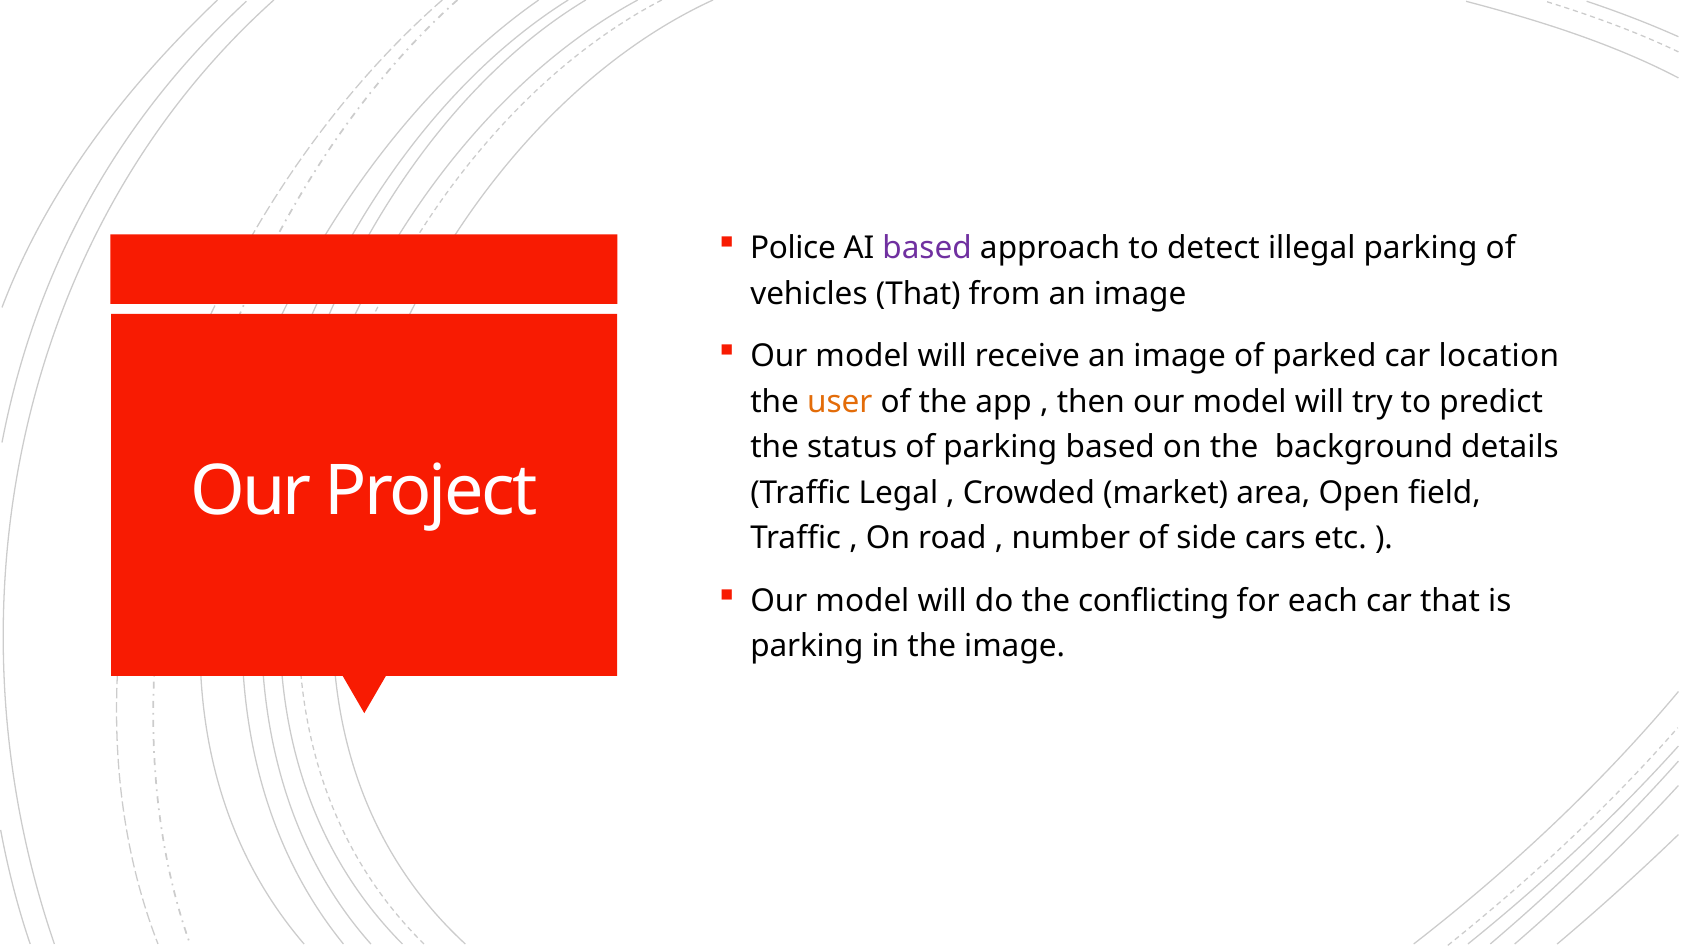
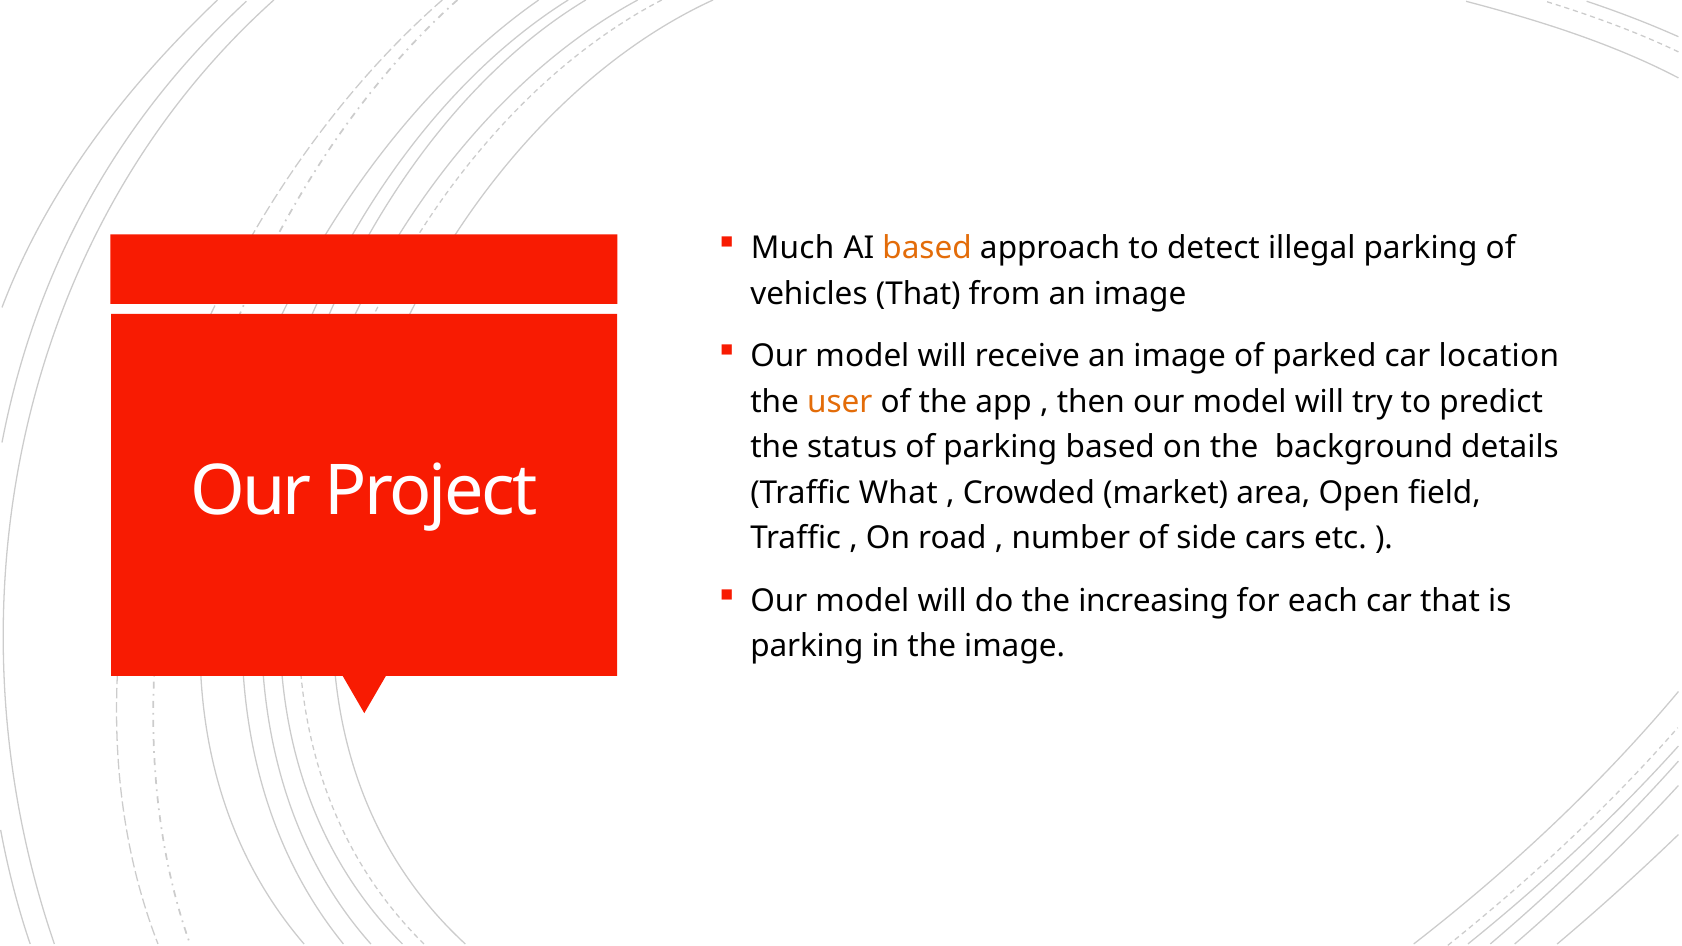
Police: Police -> Much (793, 248)
based colour: purple -> orange (927, 248)
Legal: Legal -> What (898, 493)
conflicting: conflicting -> increasing (1154, 601)
